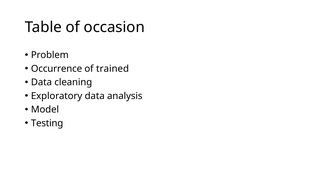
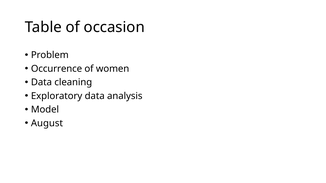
trained: trained -> women (113, 69)
Testing: Testing -> August (47, 123)
